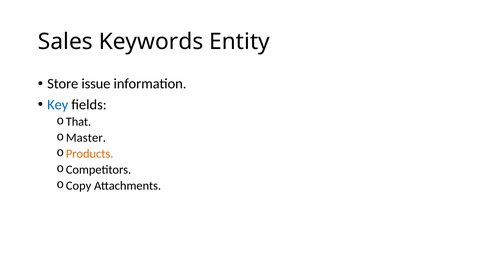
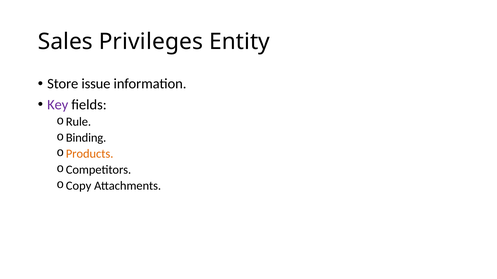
Keywords: Keywords -> Privileges (151, 42)
Key colour: blue -> purple (58, 105)
That: That -> Rule (78, 122)
Master: Master -> Binding (86, 138)
